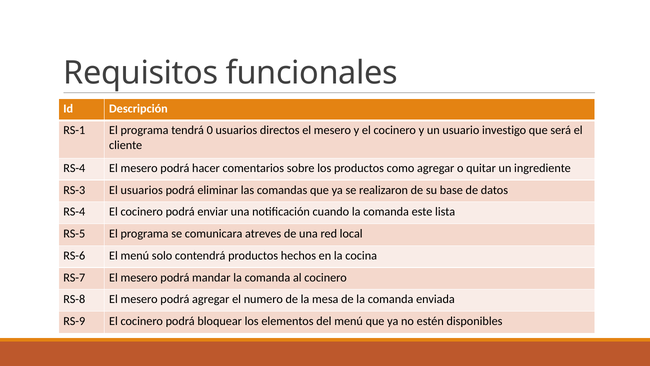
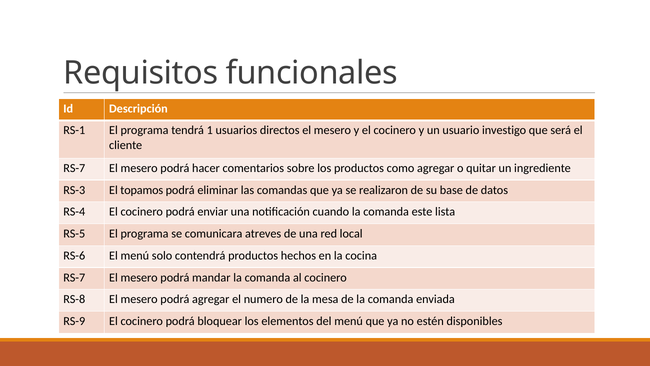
0: 0 -> 1 (210, 130)
RS-4: RS-4 -> RS-7 (74, 168)
El usuarios: usuarios -> topamos (142, 190)
